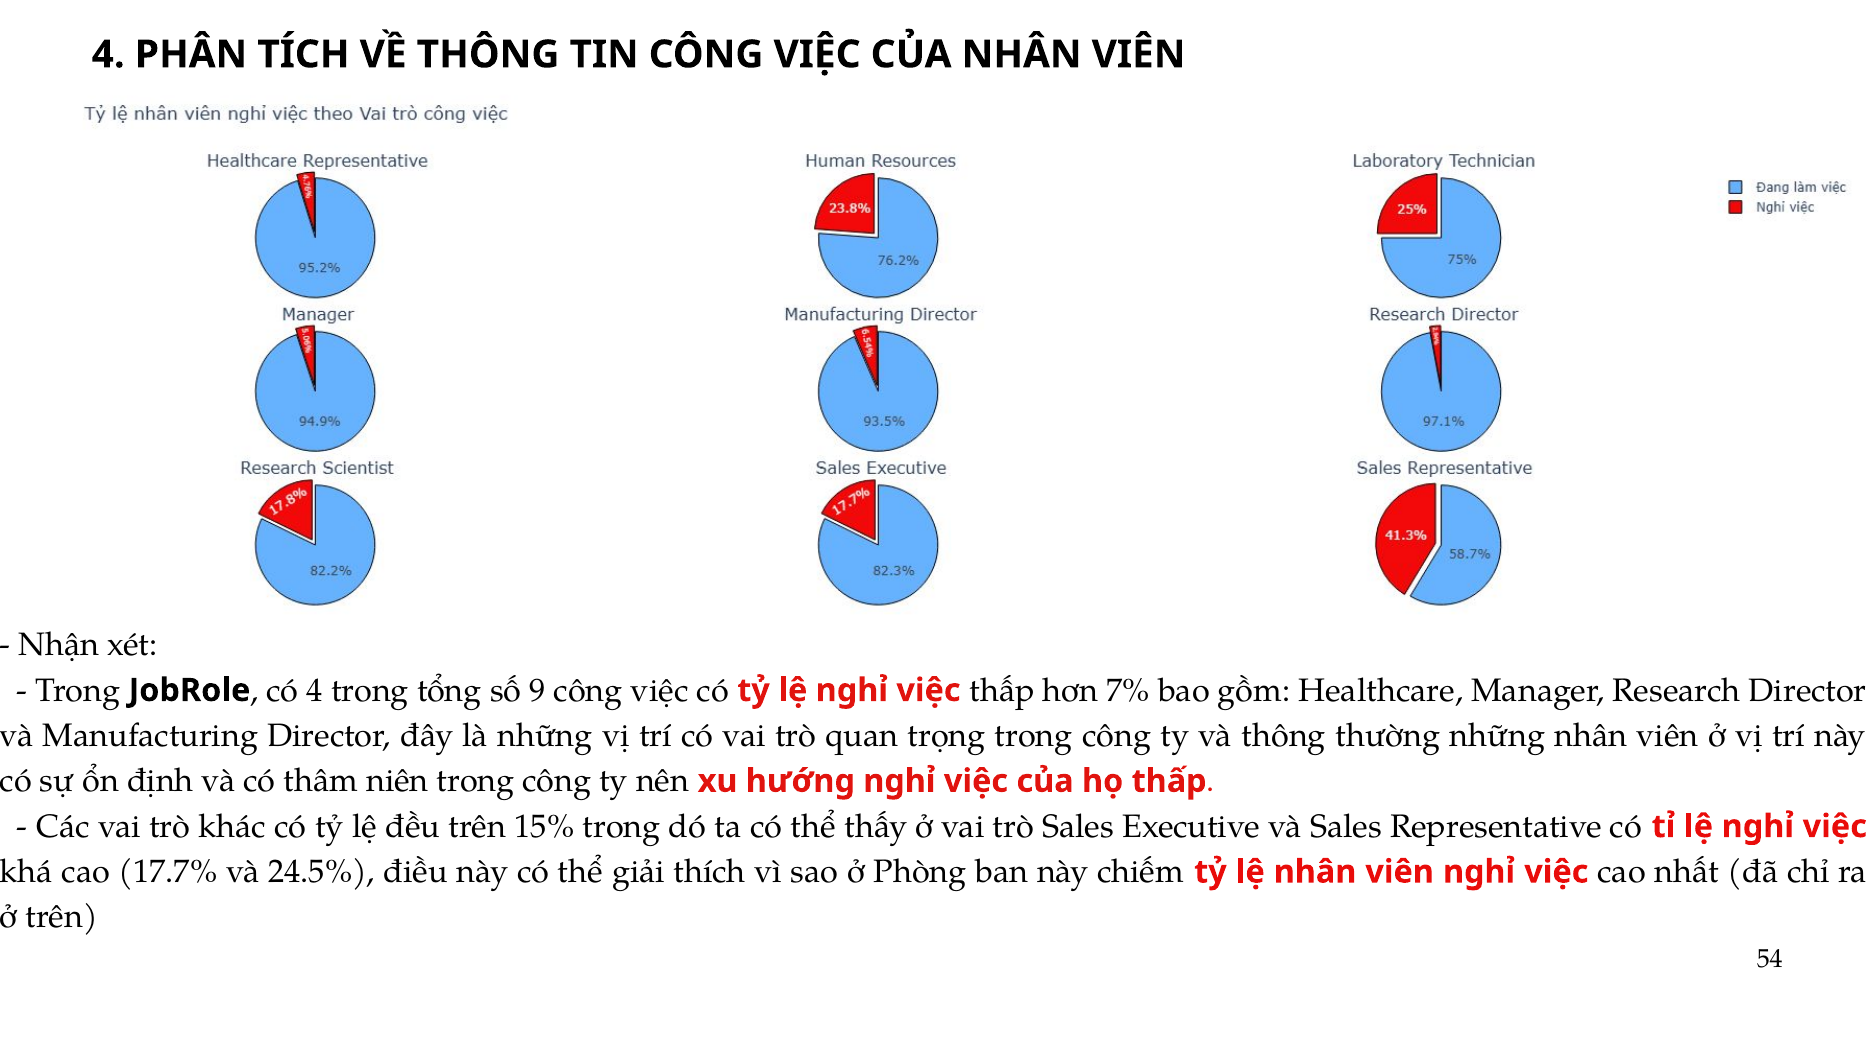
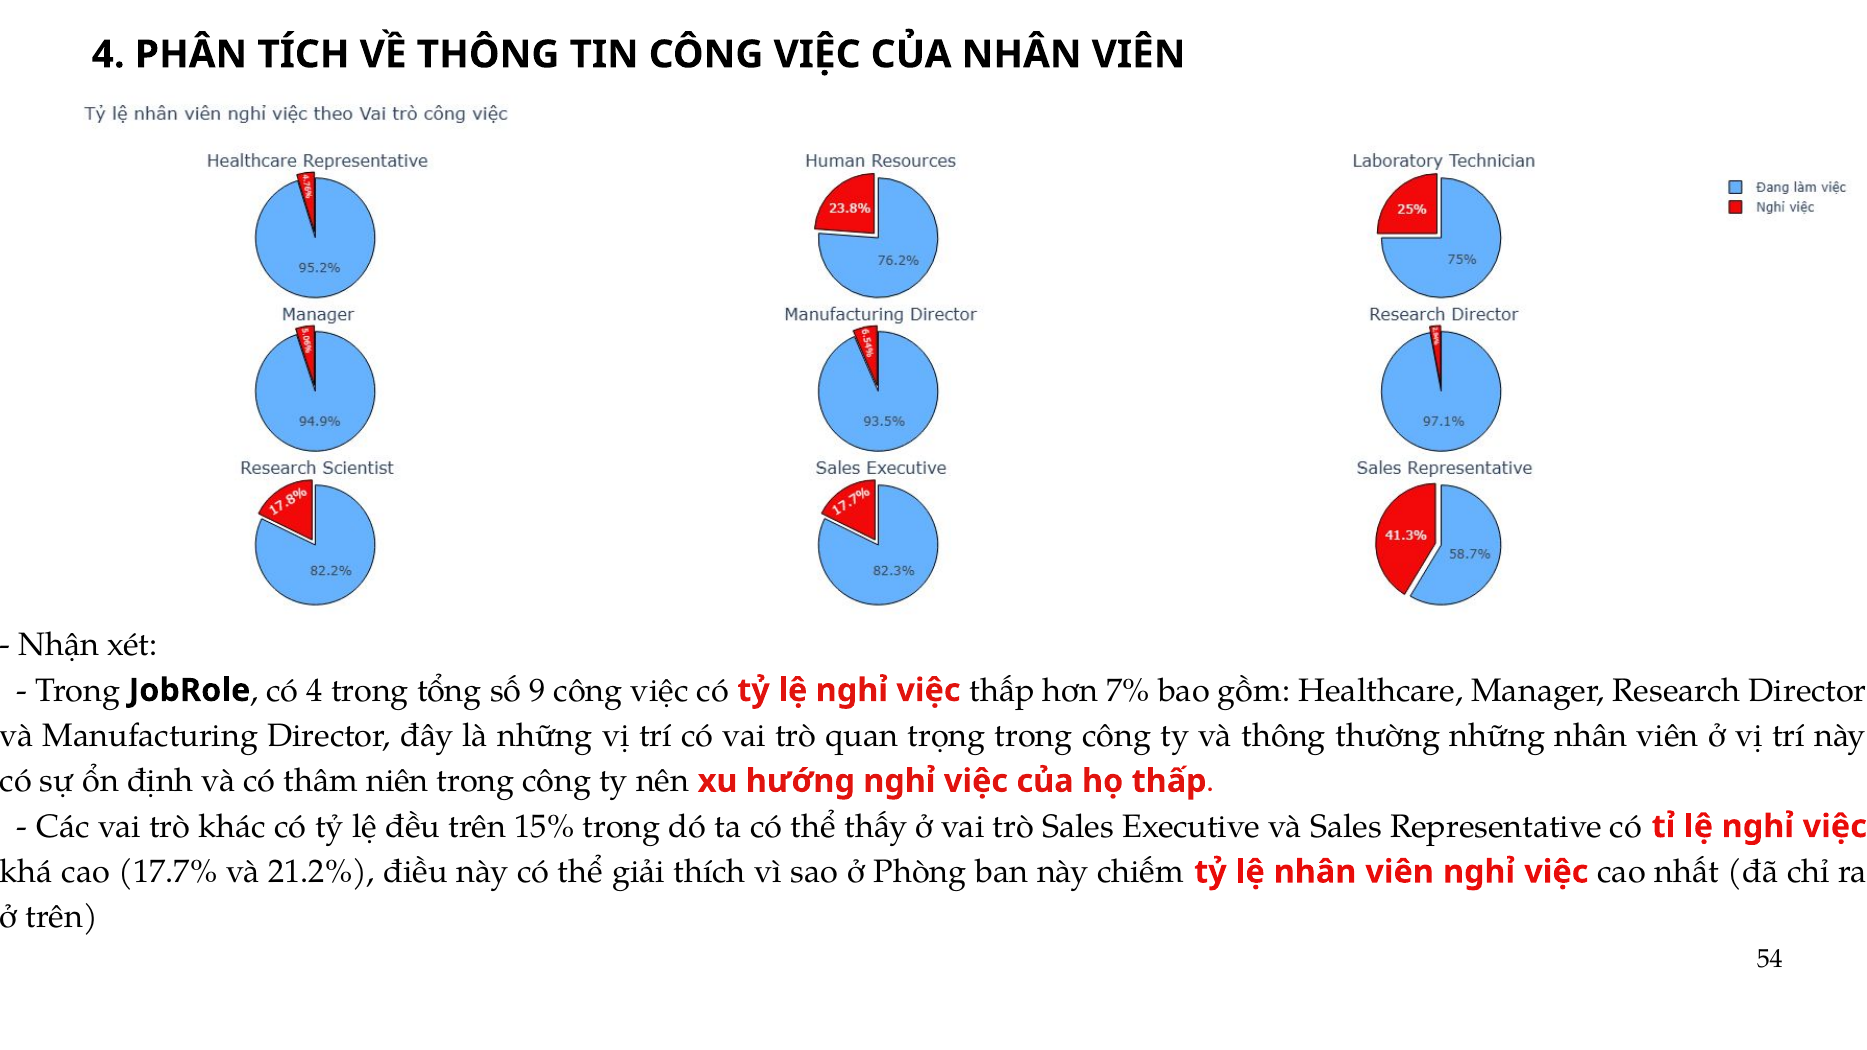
24.5%: 24.5% -> 21.2% (322, 872)
